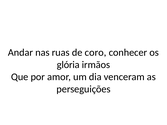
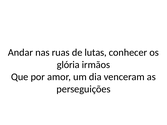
coro: coro -> lutas (96, 53)
